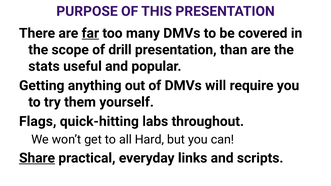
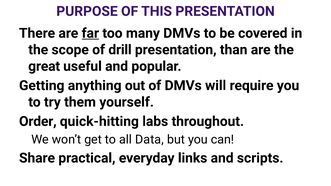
stats: stats -> great (44, 66)
Flags: Flags -> Order (38, 121)
Hard: Hard -> Data (149, 140)
Share underline: present -> none (37, 158)
